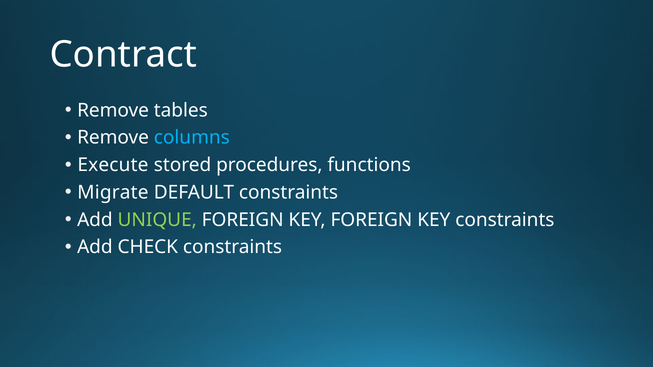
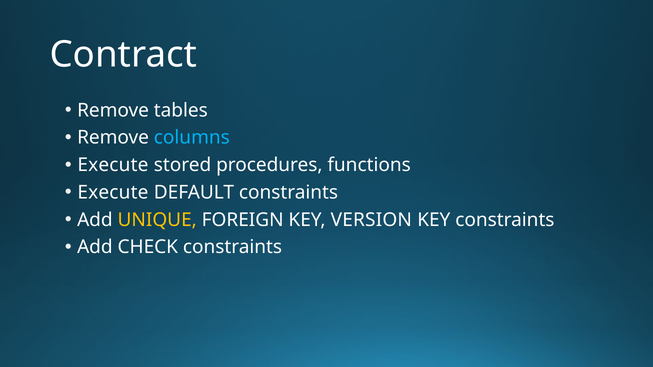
Migrate: Migrate -> Execute (113, 193)
UNIQUE colour: light green -> yellow (157, 220)
KEY FOREIGN: FOREIGN -> VERSION (371, 220)
